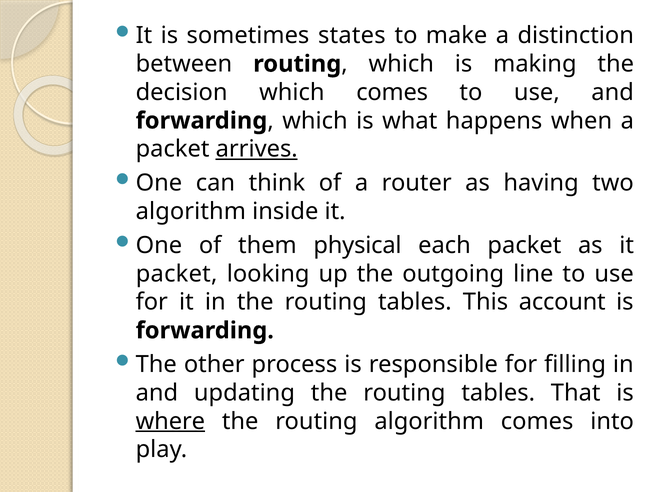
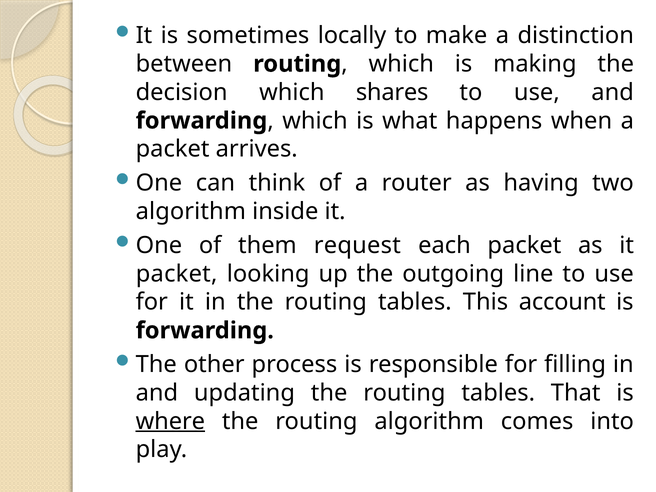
states: states -> locally (352, 35)
which comes: comes -> shares (392, 92)
arrives underline: present -> none (257, 149)
physical: physical -> request (357, 245)
